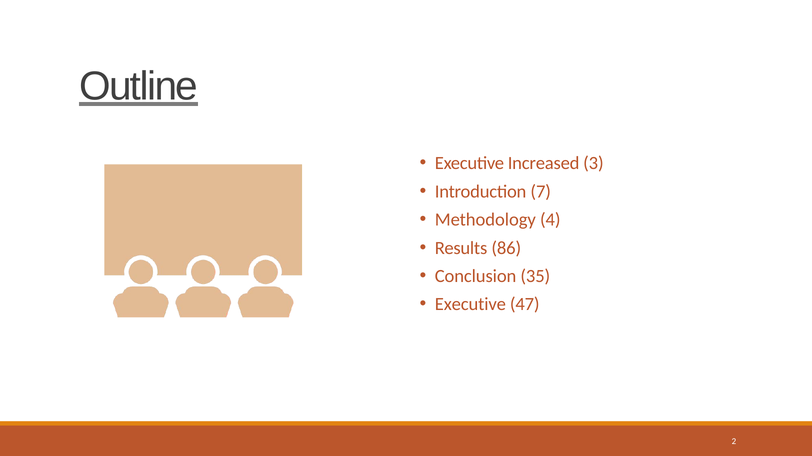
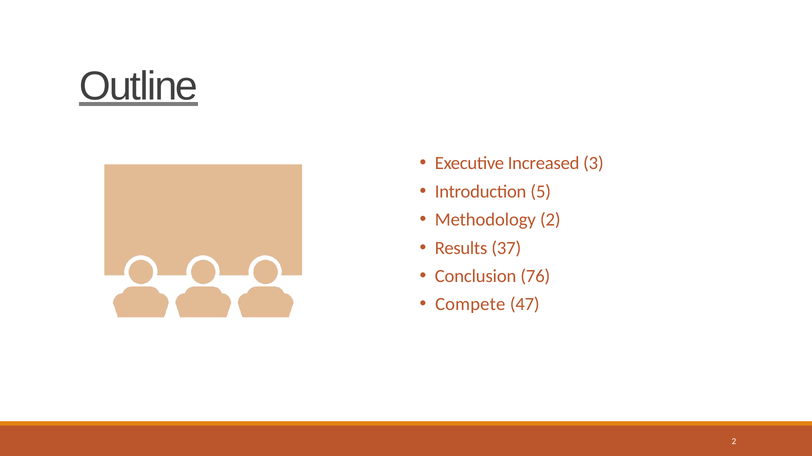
7: 7 -> 5 (541, 192)
Methodology 4: 4 -> 2 (550, 220)
86: 86 -> 37 (506, 248)
35: 35 -> 76 (535, 277)
Executive: Executive -> Compete (470, 305)
